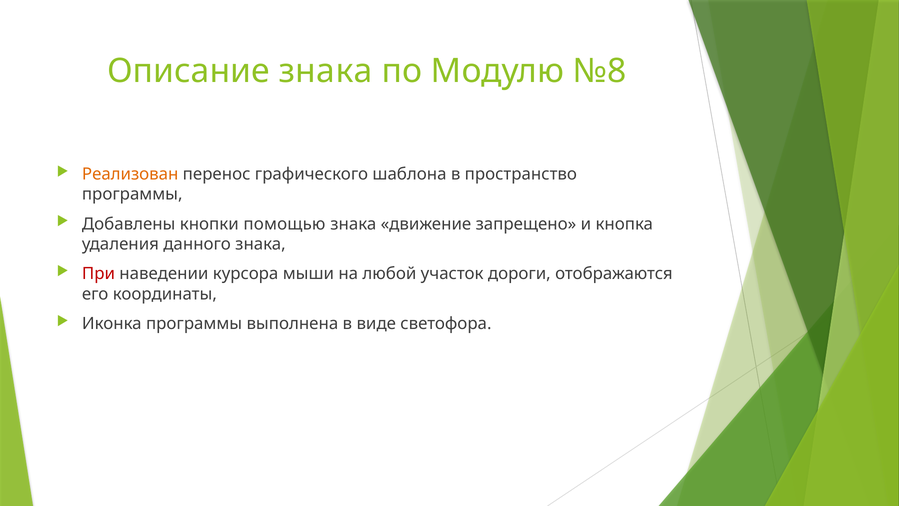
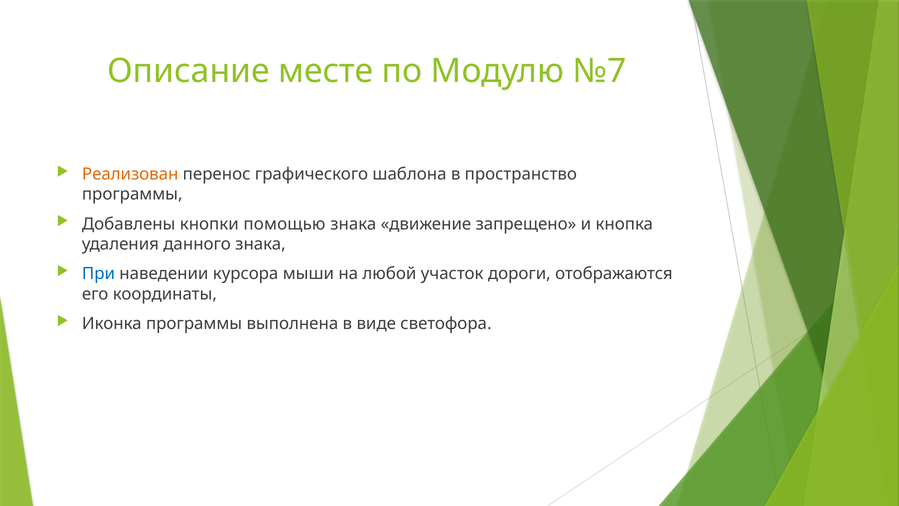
Описание знака: знака -> месте (326, 71)
№8: №8 -> №7 (600, 71)
При colour: red -> blue (98, 274)
